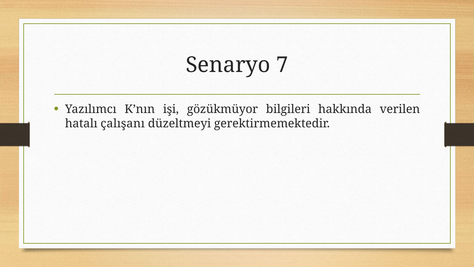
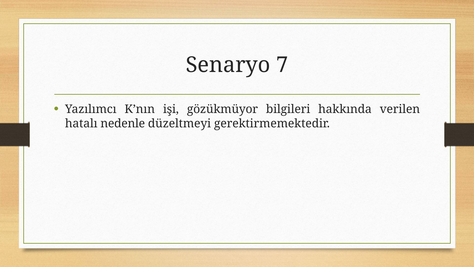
çalışanı: çalışanı -> nedenle (123, 123)
